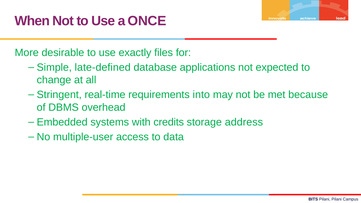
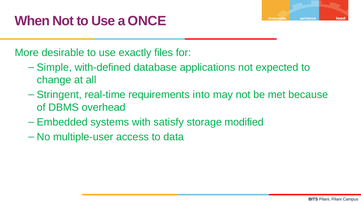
late-defined: late-defined -> with-defined (103, 67)
credits: credits -> satisfy (169, 122)
address: address -> modified (244, 122)
